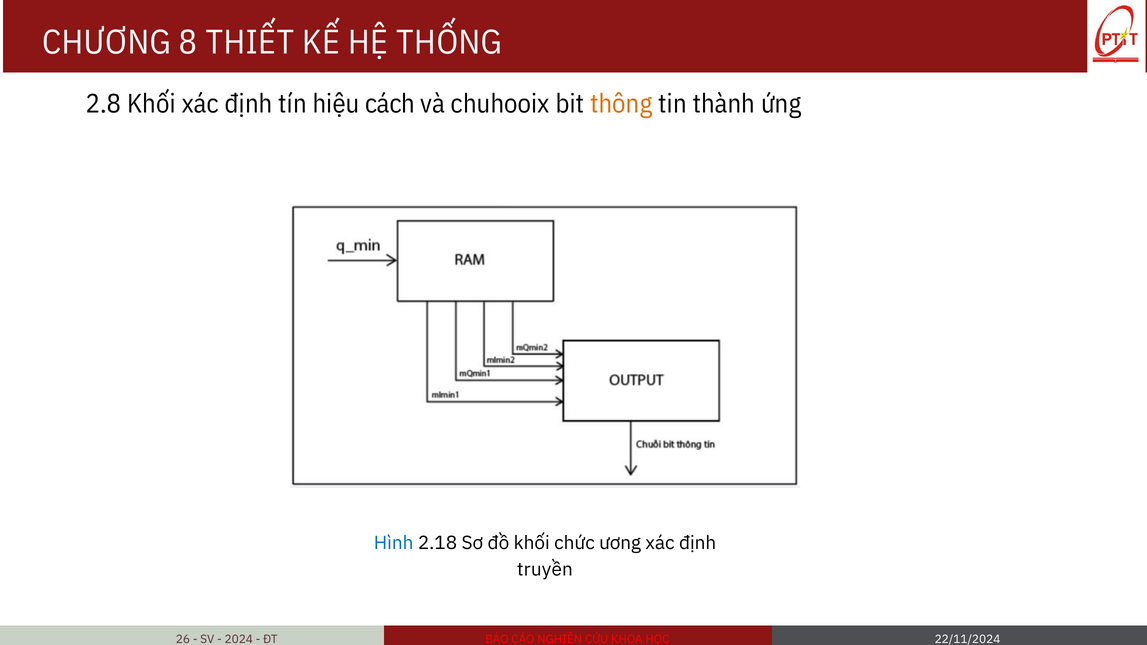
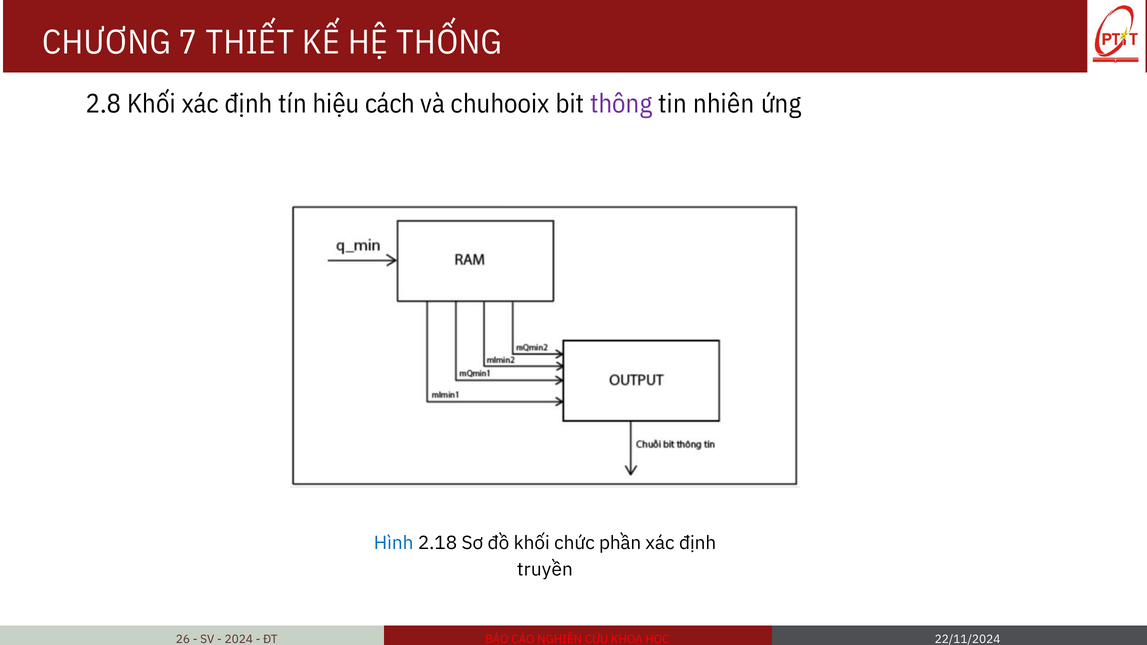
8: 8 -> 7 (188, 42)
thông colour: orange -> purple (621, 104)
thành: thành -> nhiên (724, 104)
ương: ương -> phần (620, 543)
